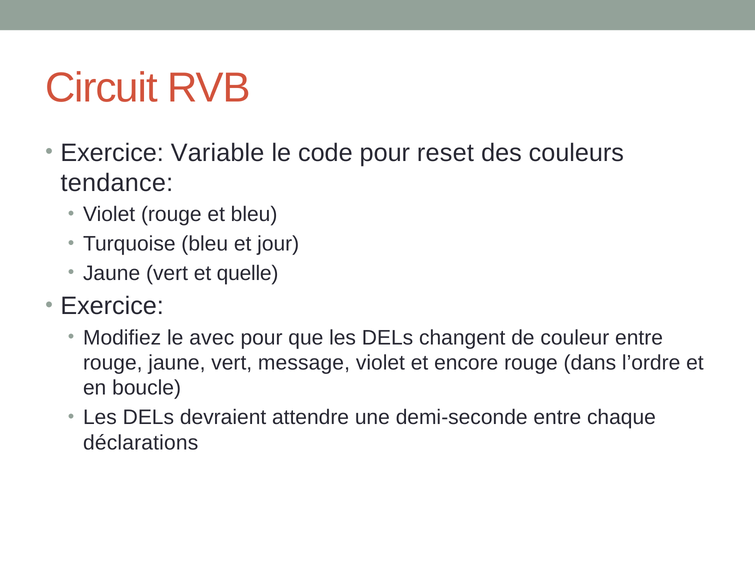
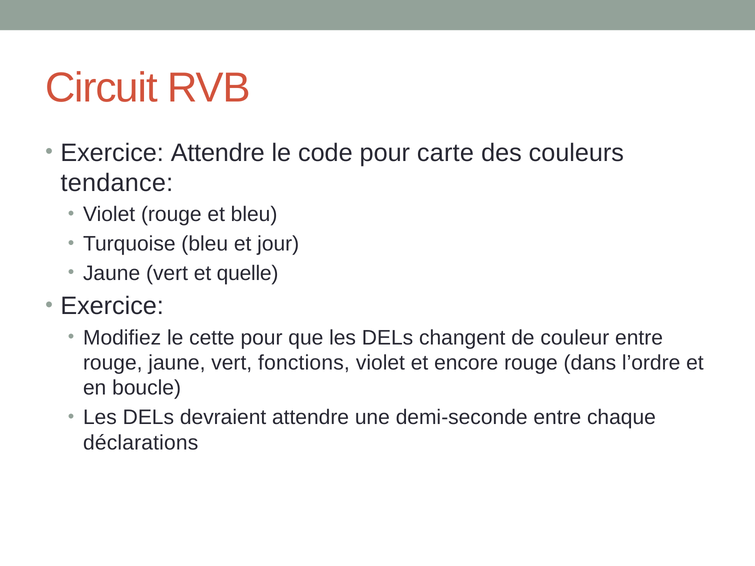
Exercice Variable: Variable -> Attendre (218, 153)
reset: reset -> carte (445, 153)
avec: avec -> cette (212, 338)
message: message -> fonctions (304, 363)
